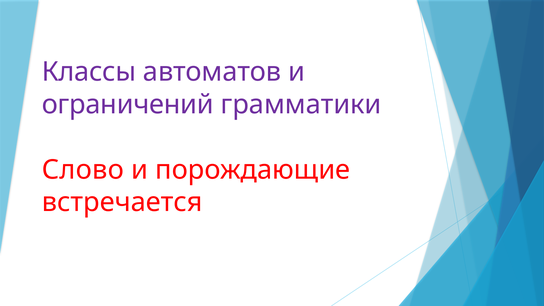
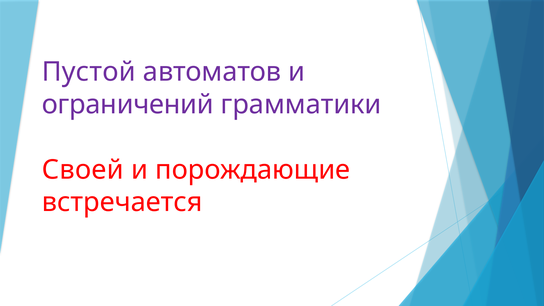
Классы: Классы -> Пустой (89, 72)
Слово: Слово -> Своей (83, 170)
